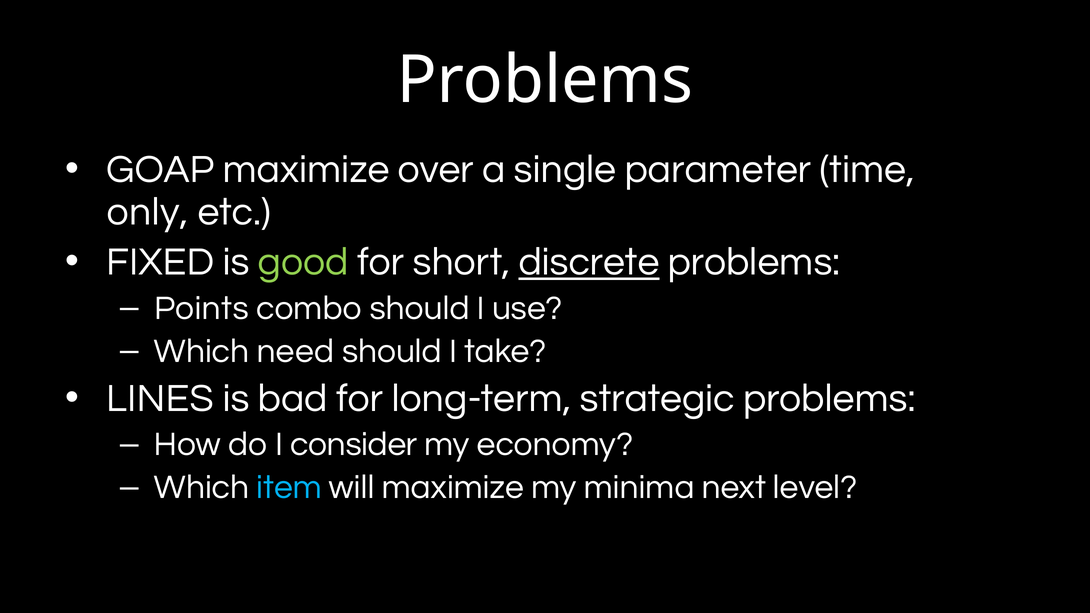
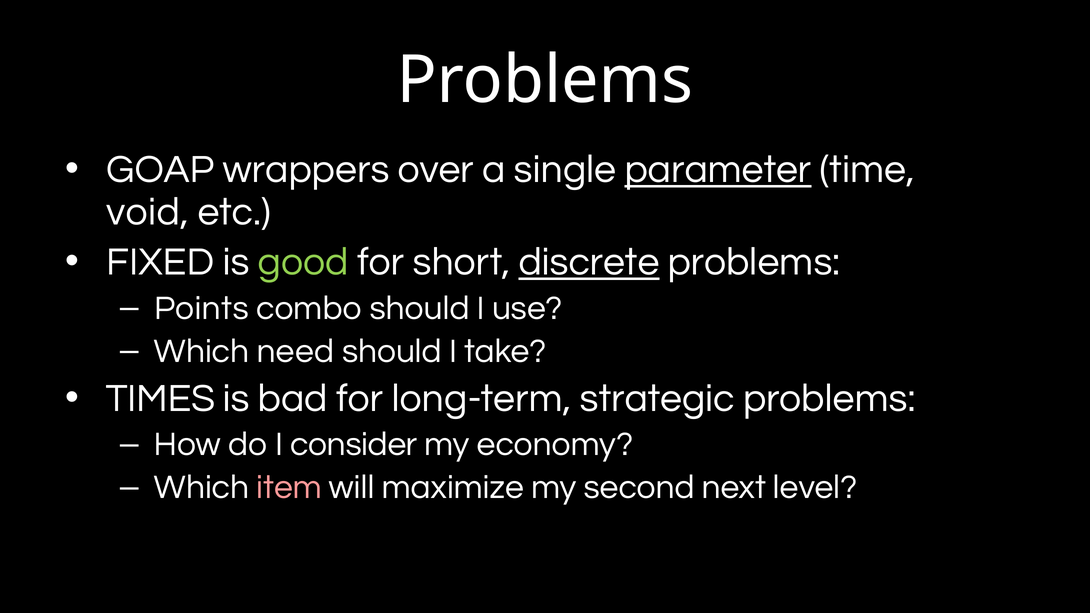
GOAP maximize: maximize -> wrappers (306, 169)
parameter underline: none -> present (718, 169)
only: only -> void (148, 212)
LINES: LINES -> TIMES (160, 398)
item colour: light blue -> pink (289, 487)
minima: minima -> second (639, 487)
